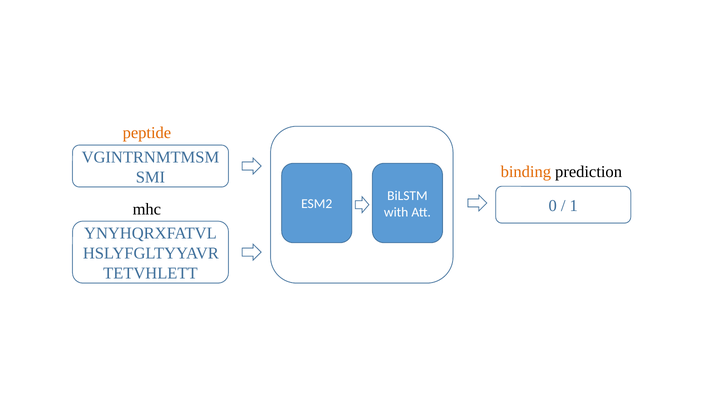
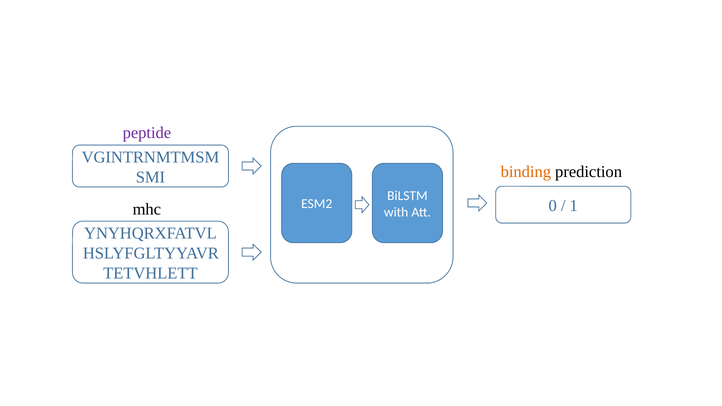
peptide colour: orange -> purple (147, 133)
